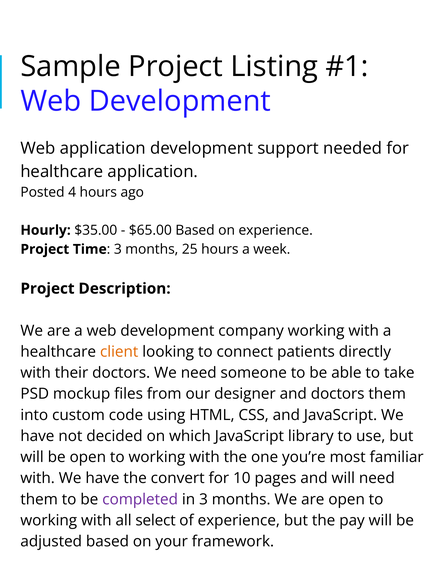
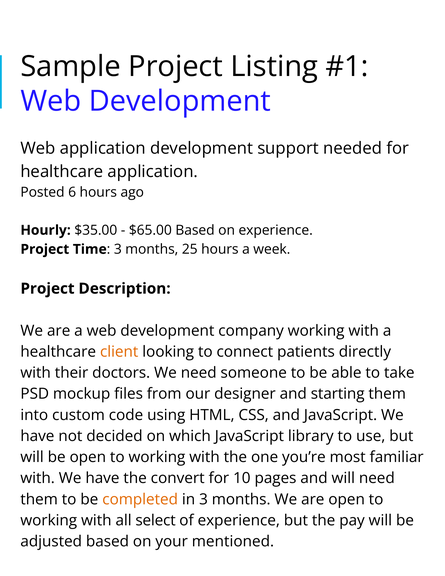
4: 4 -> 6 (72, 192)
and doctors: doctors -> starting (338, 394)
completed colour: purple -> orange (140, 499)
framework: framework -> mentioned (233, 541)
